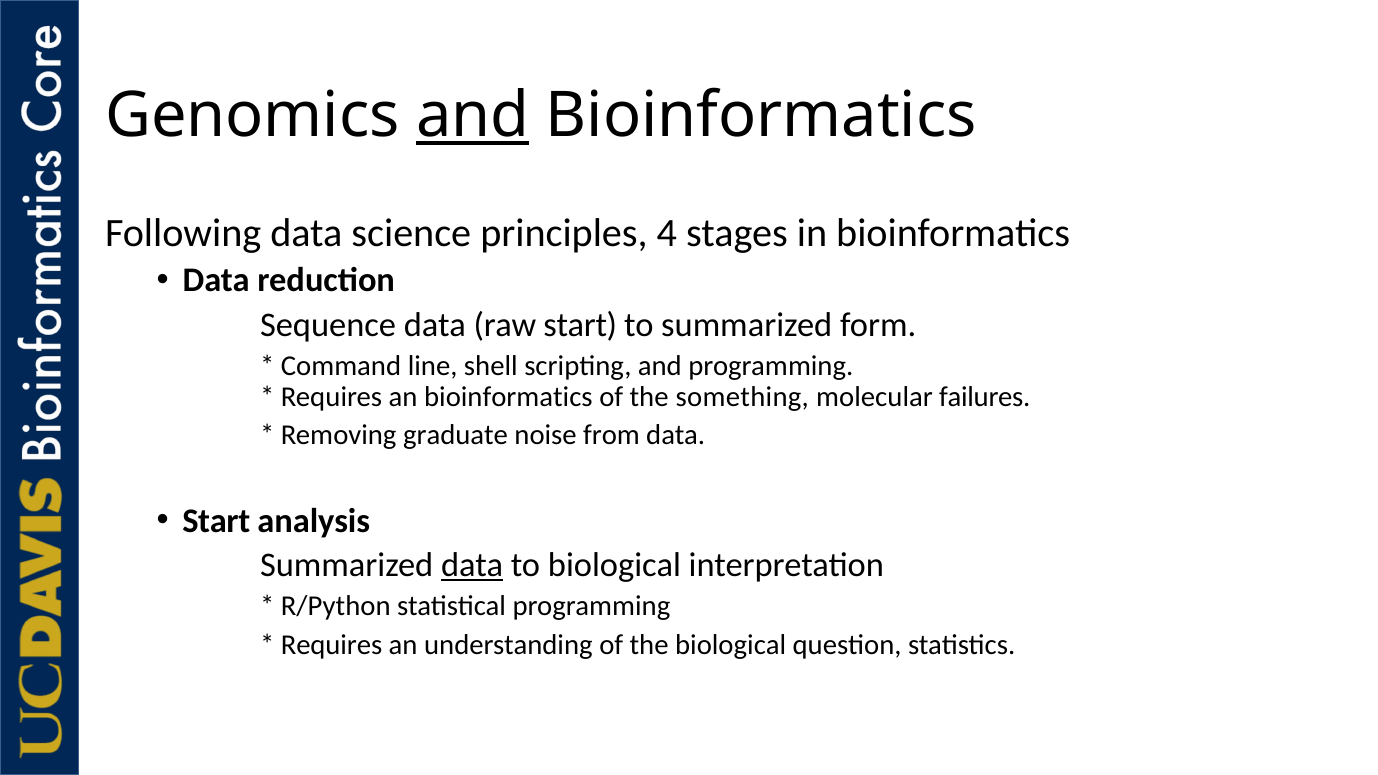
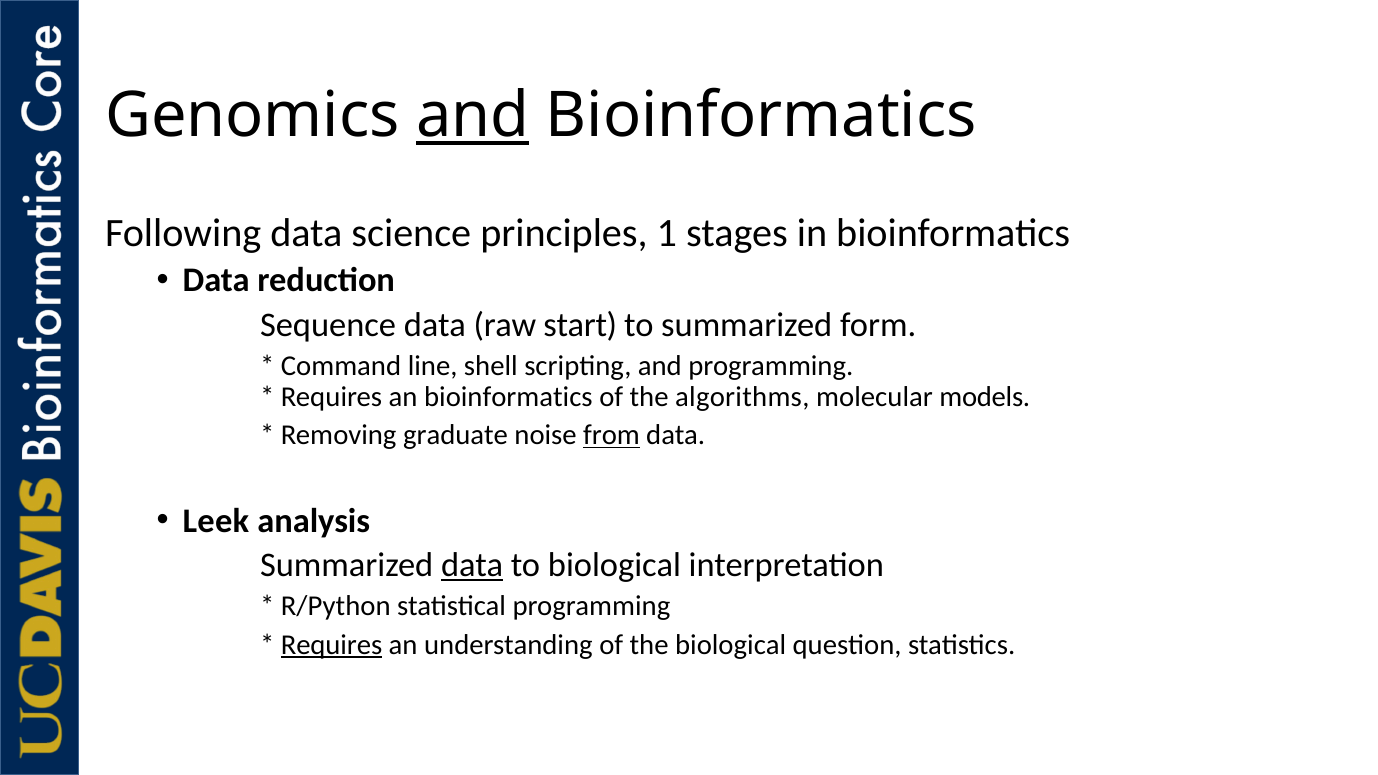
4: 4 -> 1 (667, 233)
something: something -> algorithms (742, 397)
failures: failures -> models (985, 397)
from underline: none -> present (612, 435)
Start: Start -> Leek (216, 521)
Requires underline: none -> present (332, 645)
